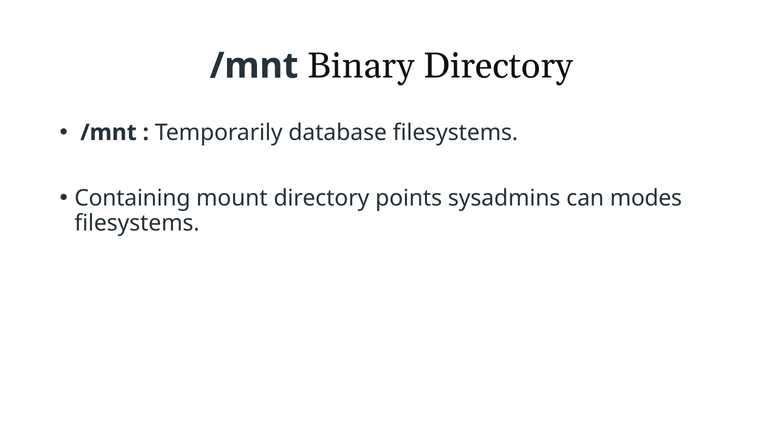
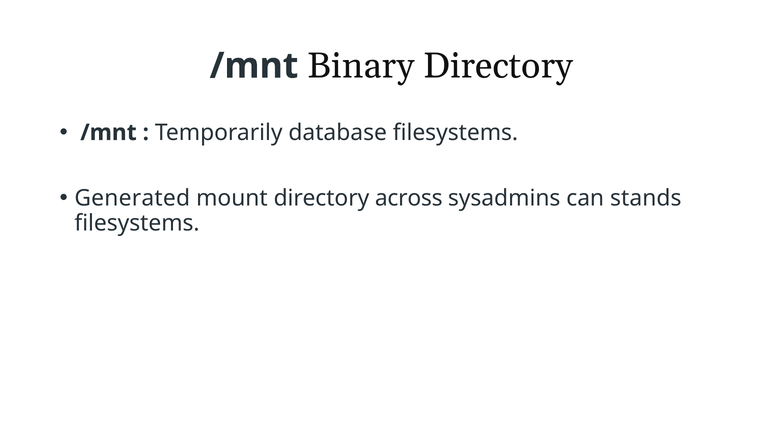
Containing: Containing -> Generated (132, 198)
points: points -> across (409, 198)
modes: modes -> stands (646, 198)
